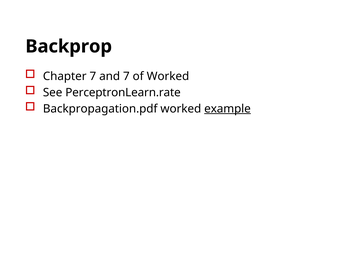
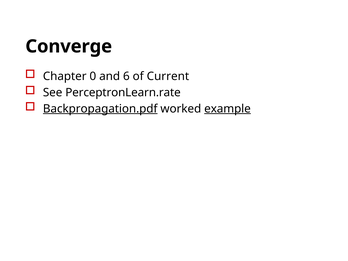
Backprop: Backprop -> Converge (69, 46)
Chapter 7: 7 -> 0 (93, 76)
and 7: 7 -> 6 (126, 76)
of Worked: Worked -> Current (168, 76)
Backpropagation.pdf underline: none -> present (100, 109)
